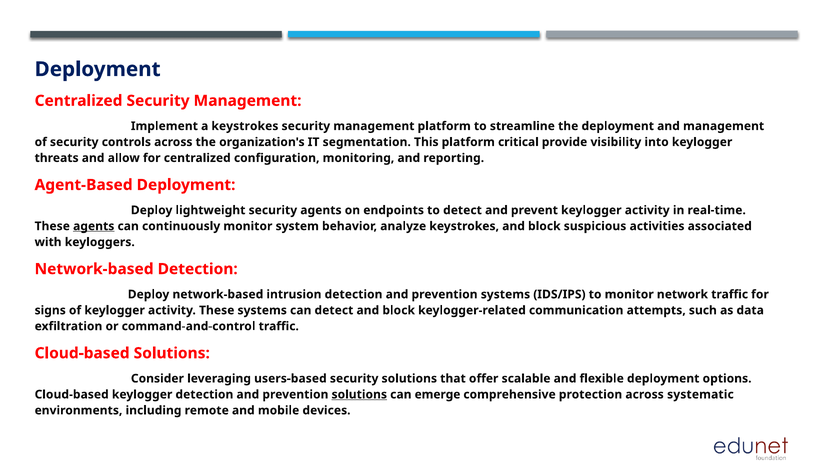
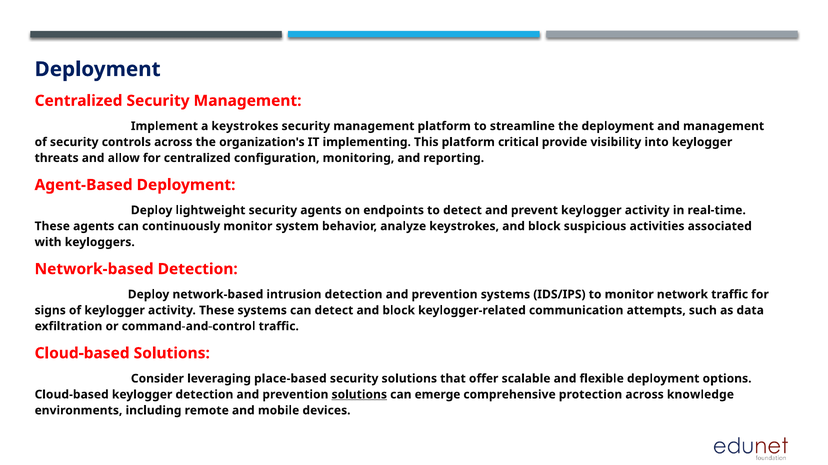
segmentation: segmentation -> implementing (367, 142)
agents underline: present -> none (94, 227)
users-based: users-based -> place-based (290, 379)
systematic: systematic -> knowledge (700, 395)
